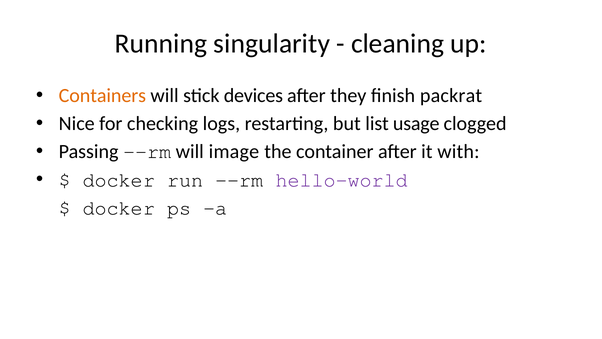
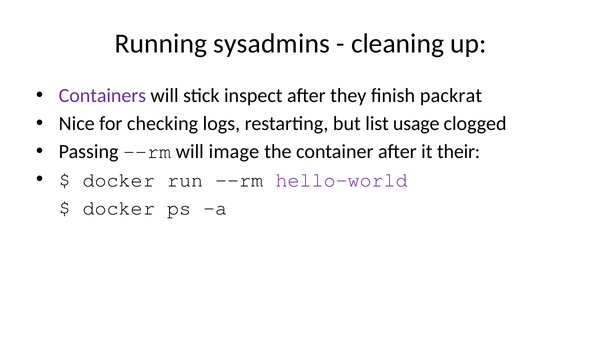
singularity: singularity -> sysadmins (272, 44)
Containers colour: orange -> purple (102, 95)
devices: devices -> inspect (253, 95)
with: with -> their (459, 152)
